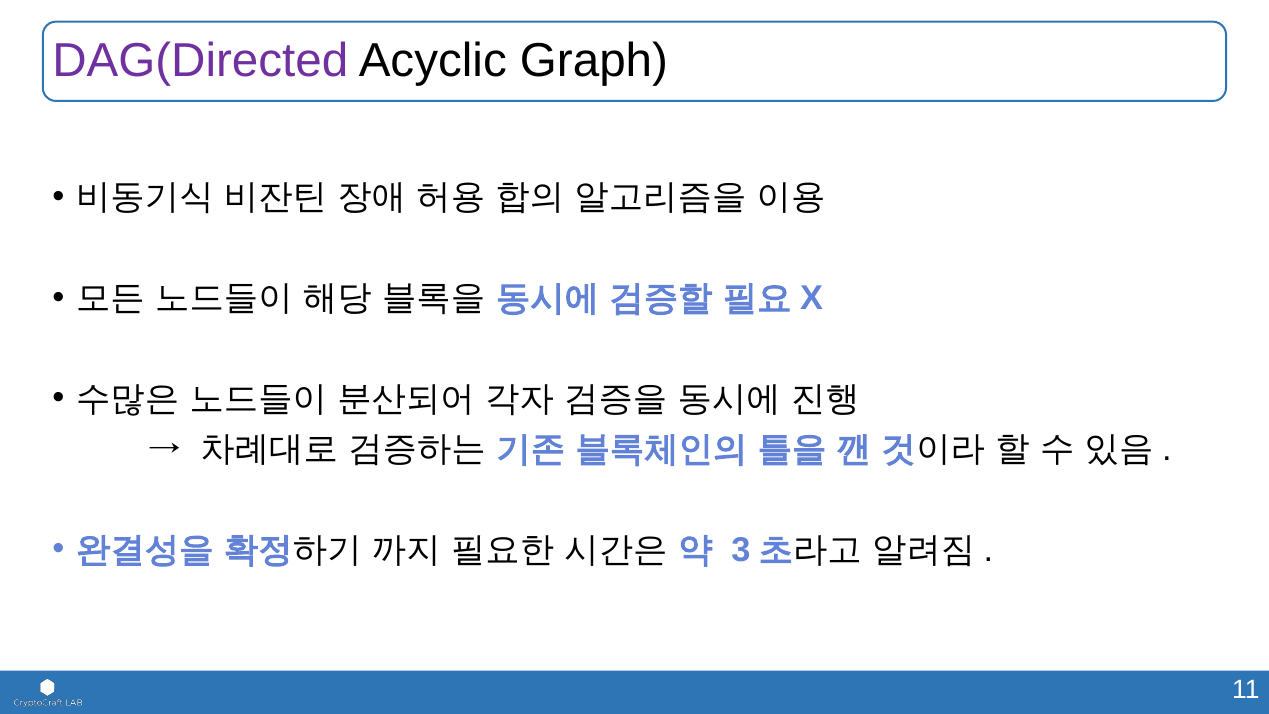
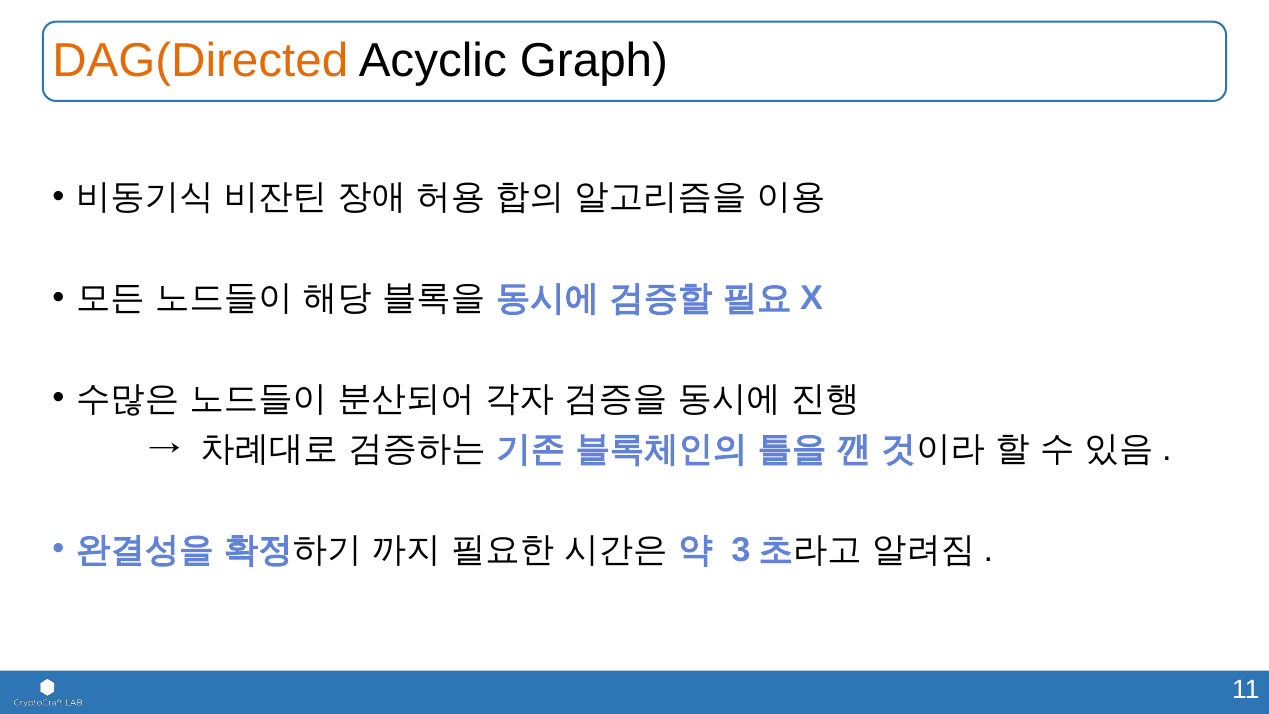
DAG(Directed colour: purple -> orange (200, 61)
